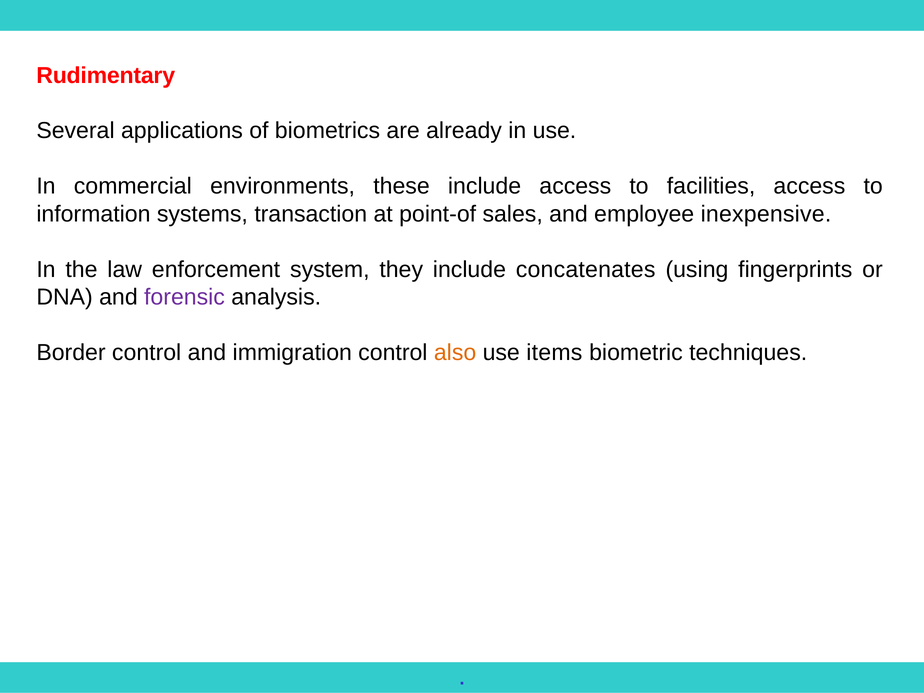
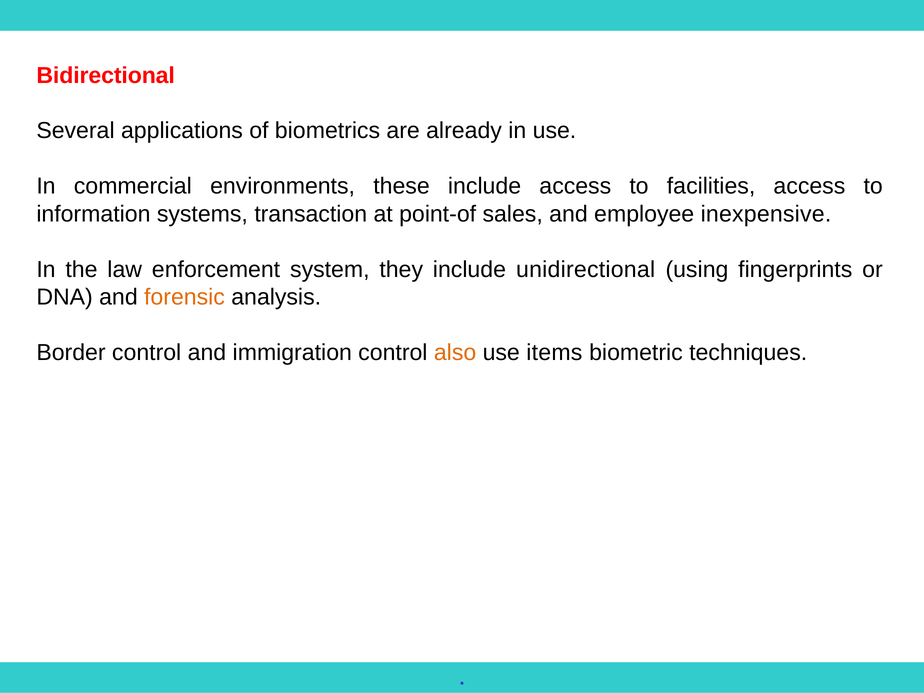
Rudimentary: Rudimentary -> Bidirectional (106, 75)
concatenates: concatenates -> unidirectional (586, 269)
forensic colour: purple -> orange (185, 297)
